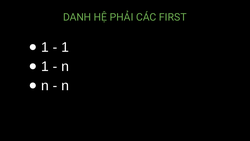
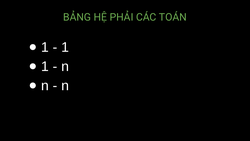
DANH: DANH -> BẢNG (77, 17)
FIRST: FIRST -> TOÁN (173, 17)
